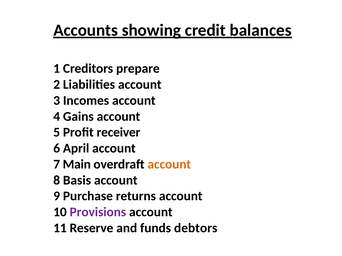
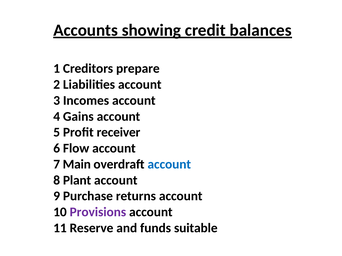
April: April -> Flow (76, 149)
account colour: orange -> blue (169, 165)
Basis: Basis -> Plant (77, 181)
debtors: debtors -> suitable (196, 228)
